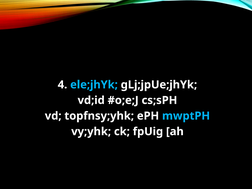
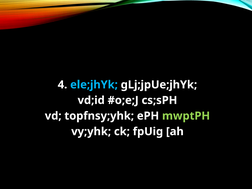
mwptPH colour: light blue -> light green (186, 116)
